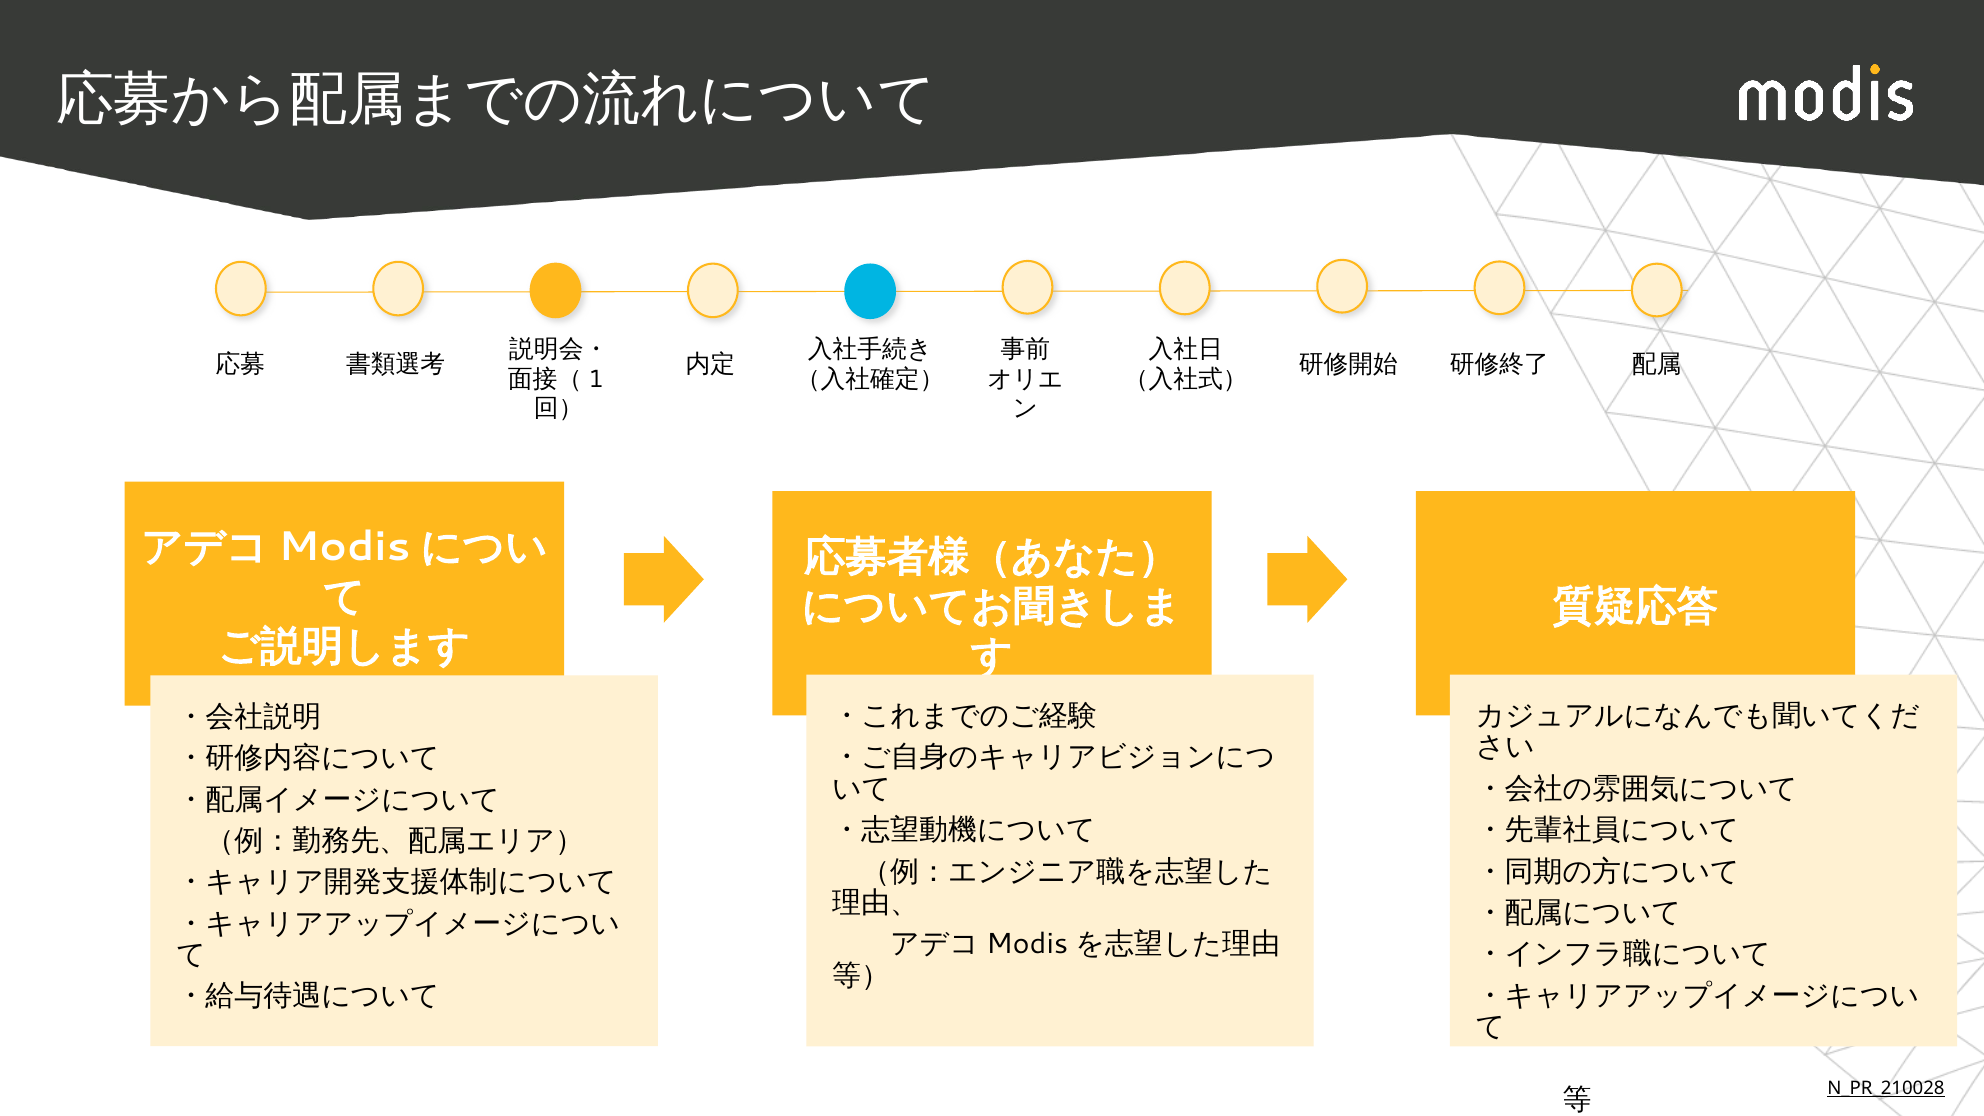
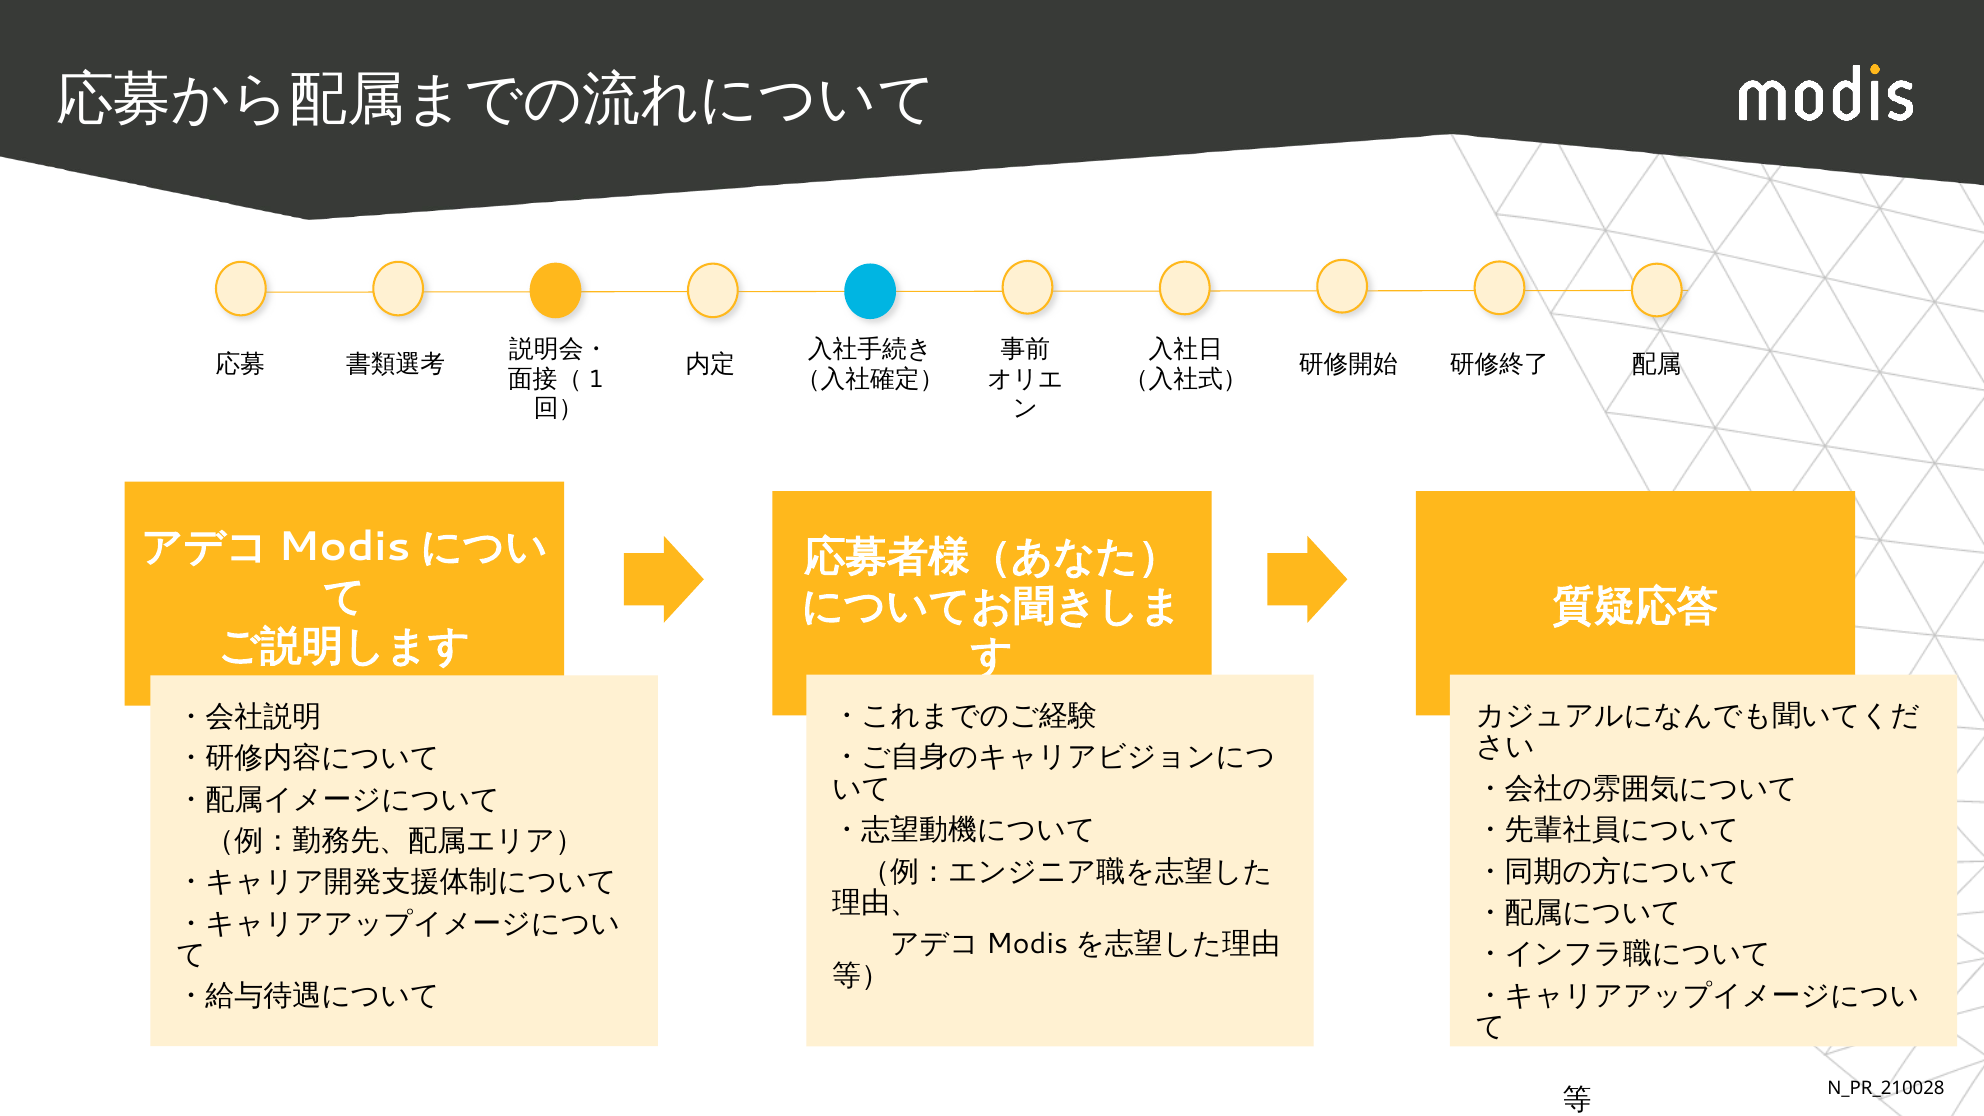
N_PR_210028 underline: present -> none (1886, 1089)
